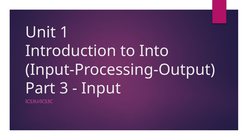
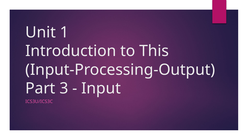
Into: Into -> This (154, 51)
